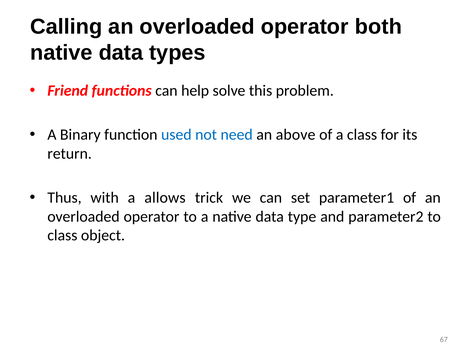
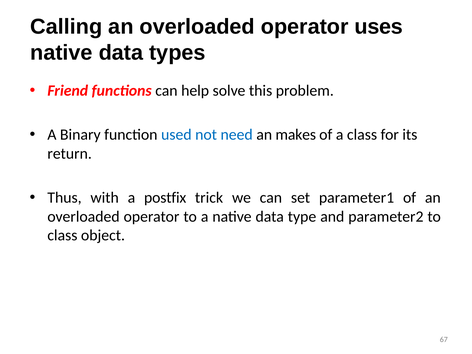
both: both -> uses (379, 27)
above: above -> makes (296, 135)
allows: allows -> postfix (165, 198)
